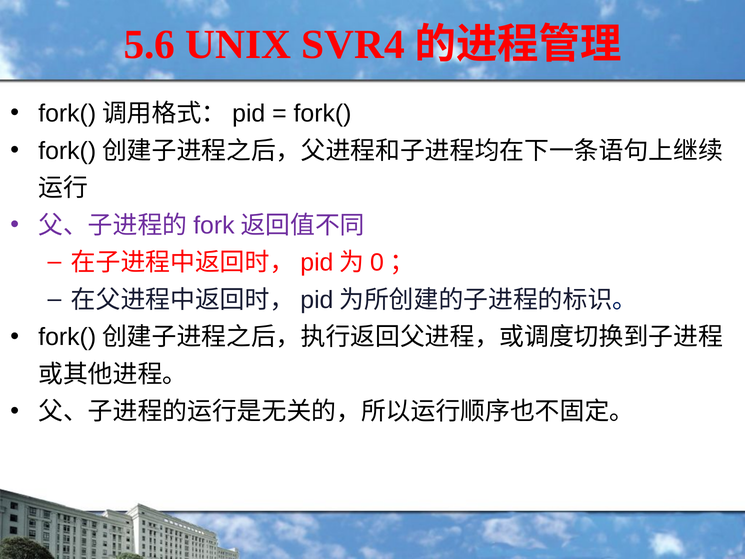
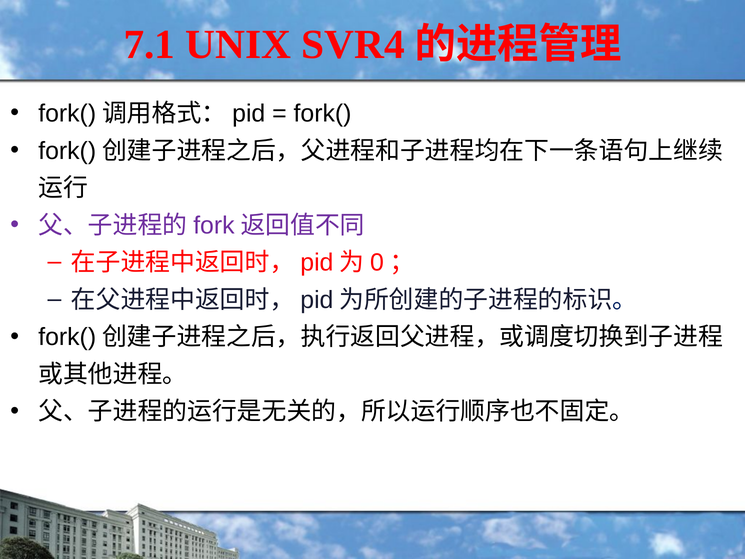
5.6: 5.6 -> 7.1 (149, 45)
